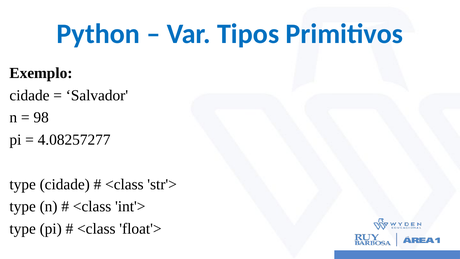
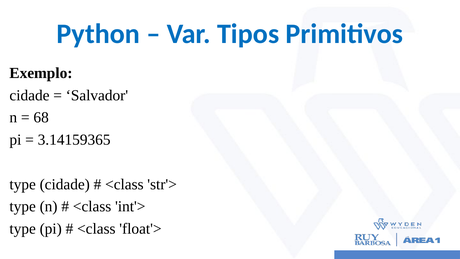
98: 98 -> 68 (41, 117)
4.08257277: 4.08257277 -> 3.14159365 (74, 140)
